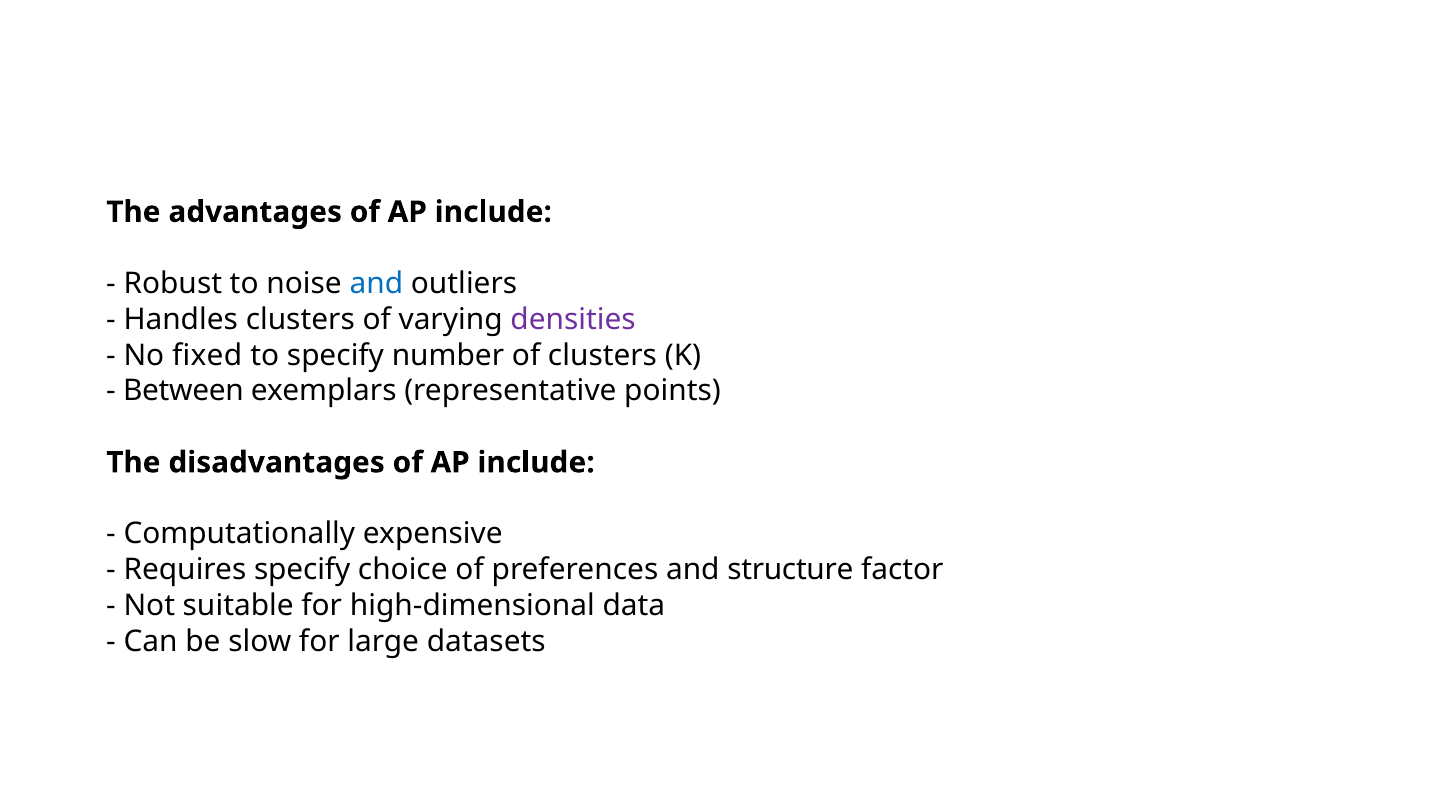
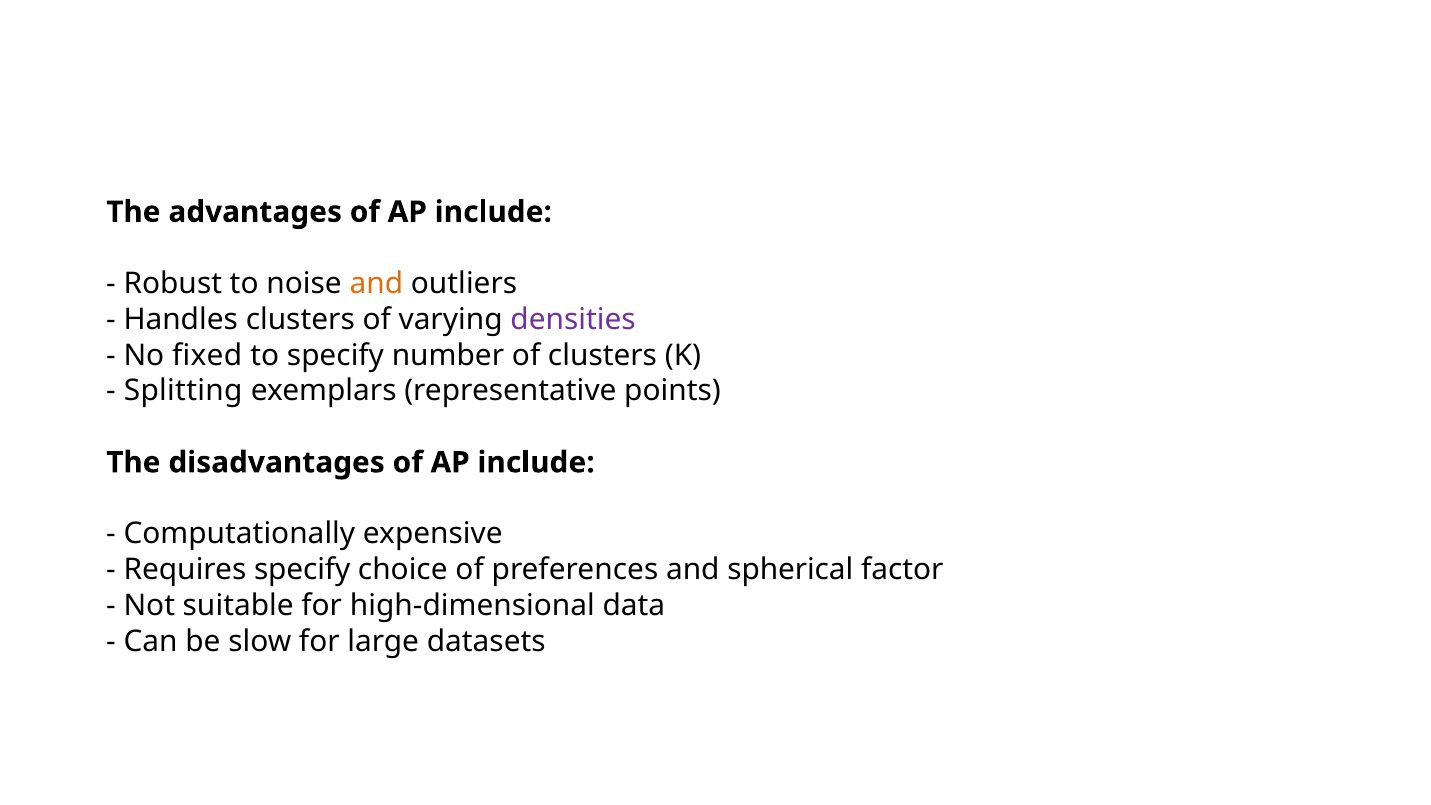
and colour: blue -> orange (376, 284)
Between: Between -> Splitting (183, 391)
structure: structure -> spherical (790, 570)
